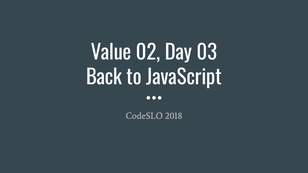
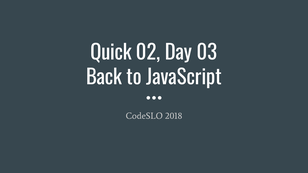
Value: Value -> Quick (111, 53)
